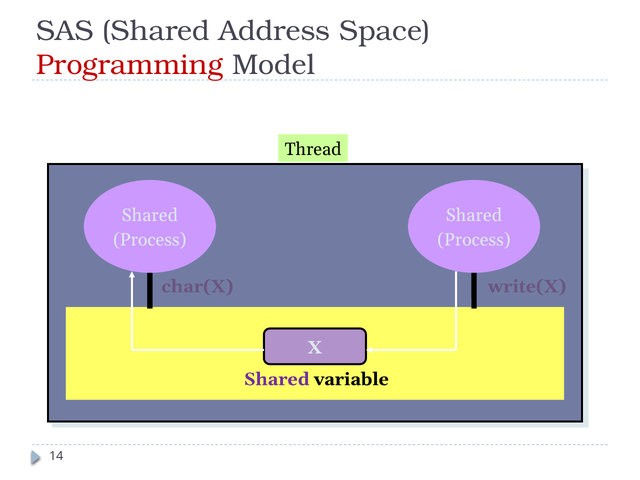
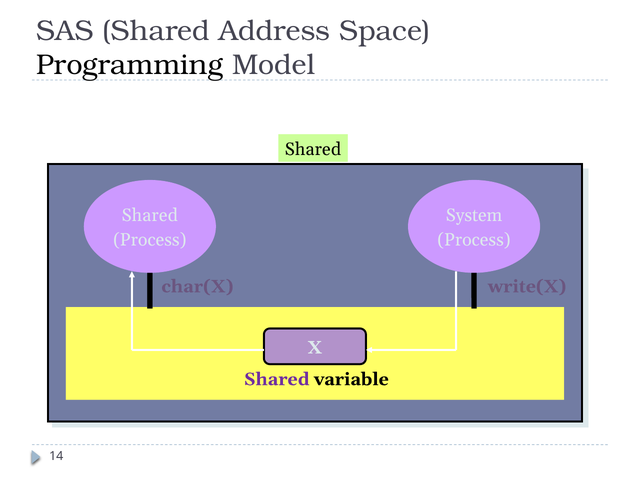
Programming colour: red -> black (130, 65)
Thread: Thread -> Shared (313, 149)
Shared: Shared -> System (474, 215)
